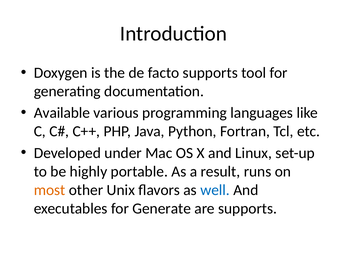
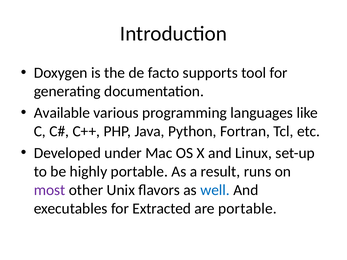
most colour: orange -> purple (50, 190)
Generate: Generate -> Extracted (162, 209)
are supports: supports -> portable (247, 209)
